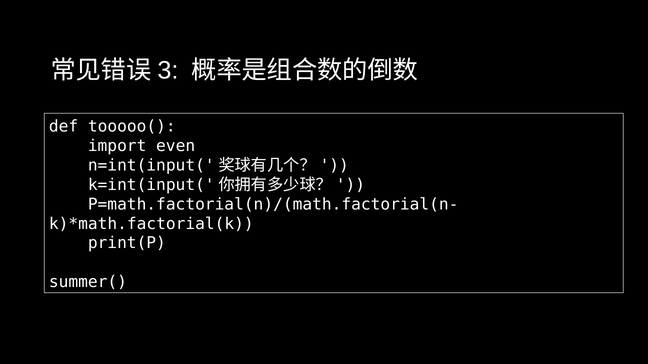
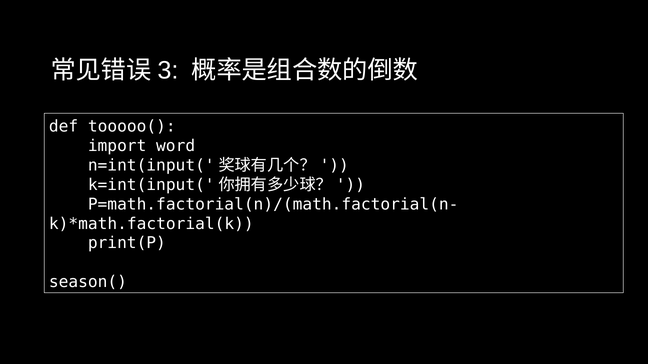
even: even -> word (176, 146)
summer(: summer( -> season( (88, 282)
